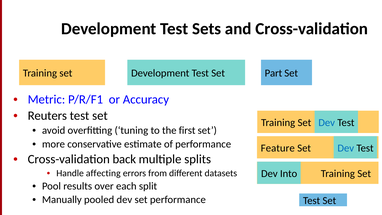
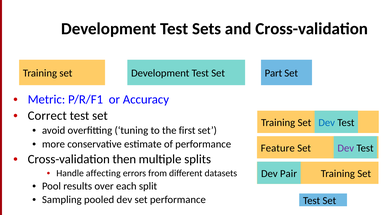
Reuters: Reuters -> Correct (47, 116)
Dev colour: blue -> purple (346, 148)
back: back -> then (124, 159)
Into: Into -> Pair (289, 173)
Manually: Manually -> Sampling (62, 200)
